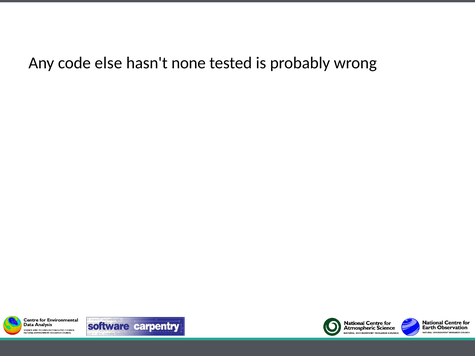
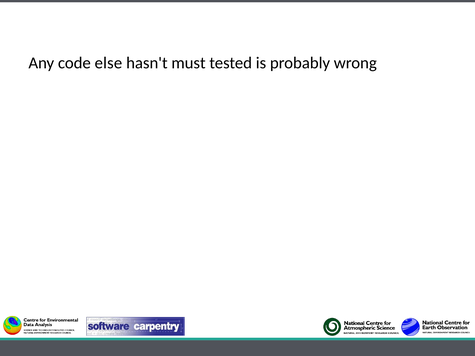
none: none -> must (188, 63)
